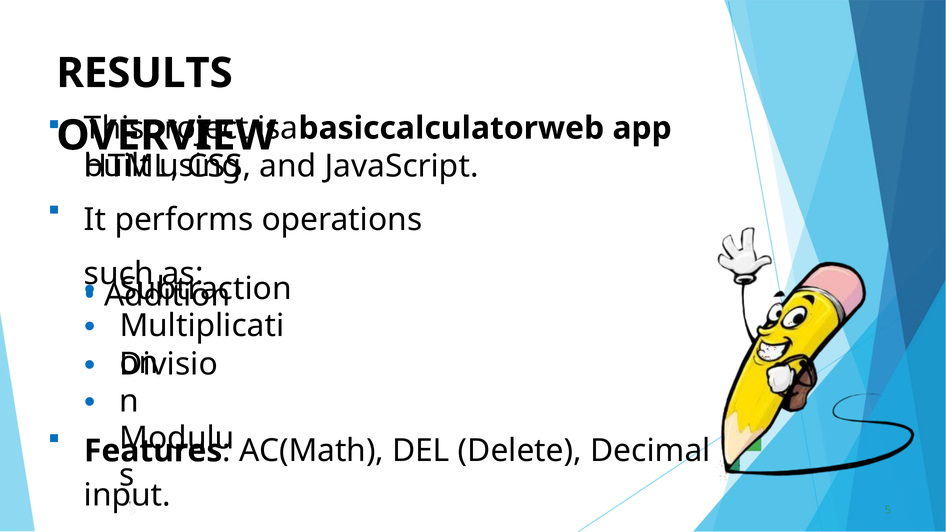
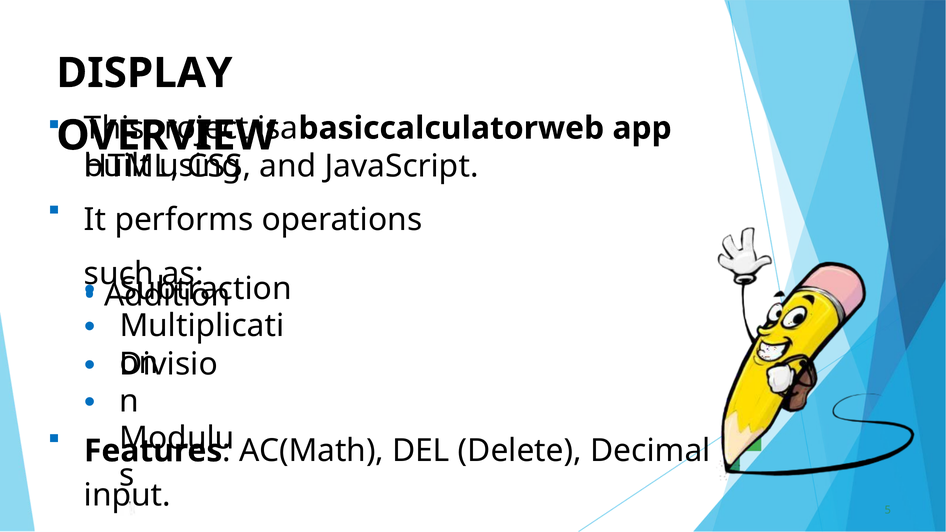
RESULTS: RESULTS -> DISPLAY (144, 73)
